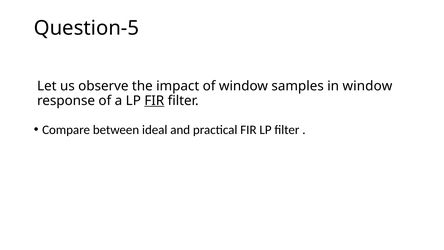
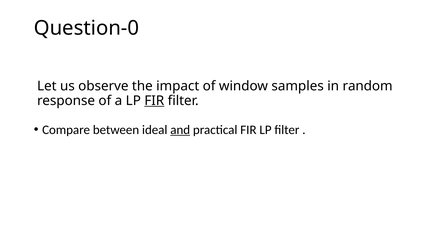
Question-5: Question-5 -> Question-0 (86, 28)
in window: window -> random (368, 86)
and underline: none -> present (180, 130)
